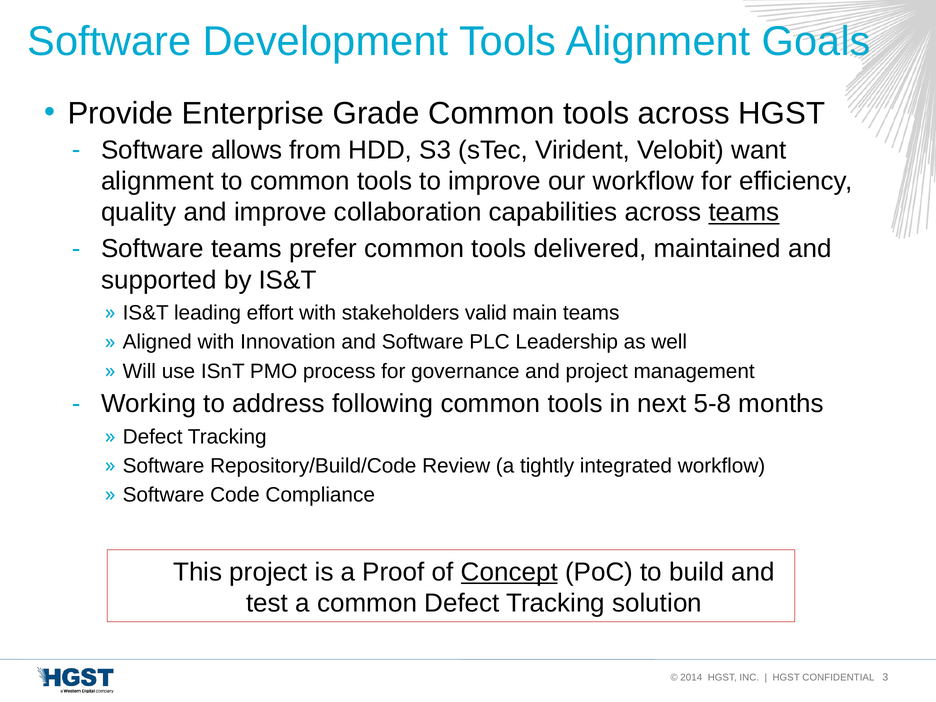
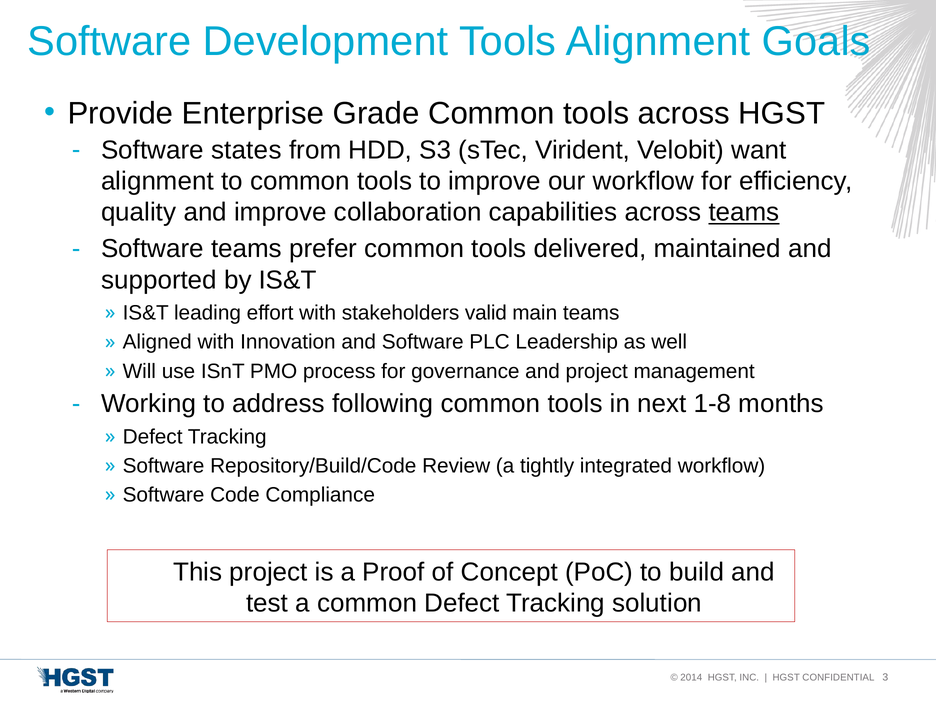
allows: allows -> states (246, 150)
5-8: 5-8 -> 1-8 (712, 404)
Concept underline: present -> none (509, 572)
